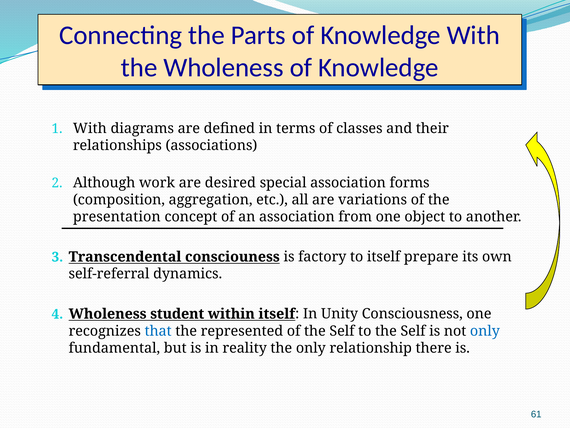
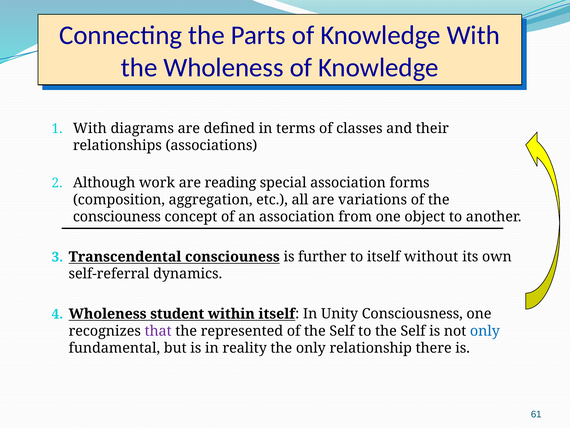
desired: desired -> reading (230, 182)
presentation: presentation -> consciouness (117, 217)
factory: factory -> further (322, 257)
prepare: prepare -> without (431, 257)
that colour: blue -> purple (158, 331)
